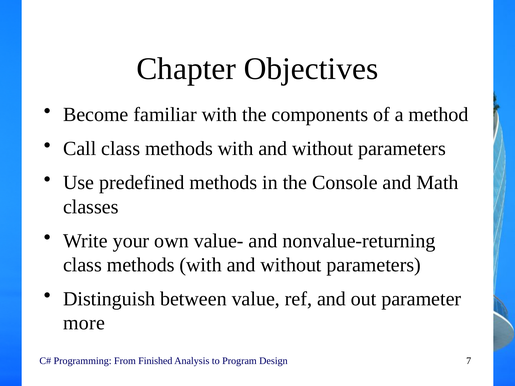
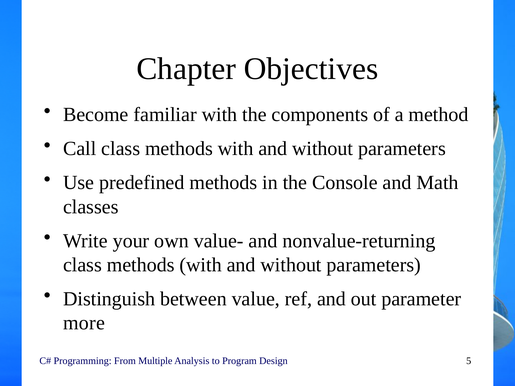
Finished: Finished -> Multiple (155, 361)
7: 7 -> 5 (469, 361)
